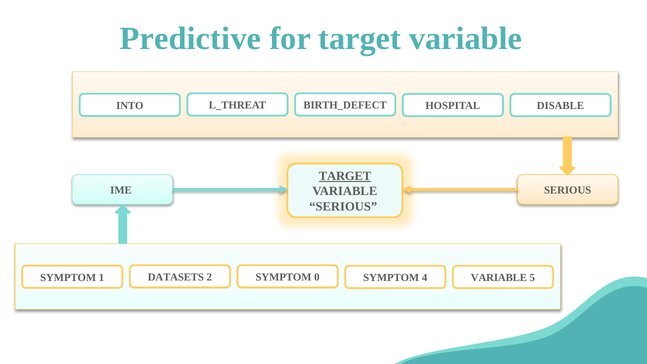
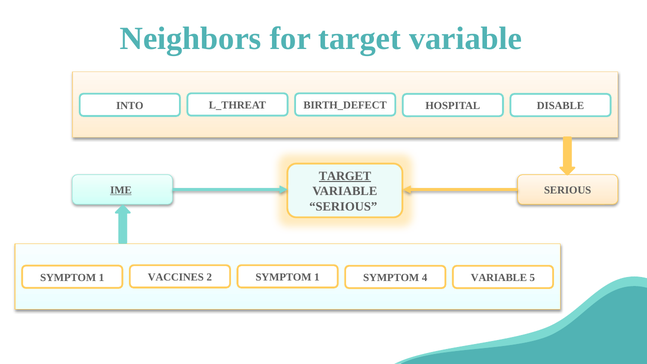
Predictive: Predictive -> Neighbors (191, 39)
IME underline: none -> present (121, 190)
DATASETS: DATASETS -> VACCINES (176, 277)
2 SYMPTOM 0: 0 -> 1 (317, 277)
